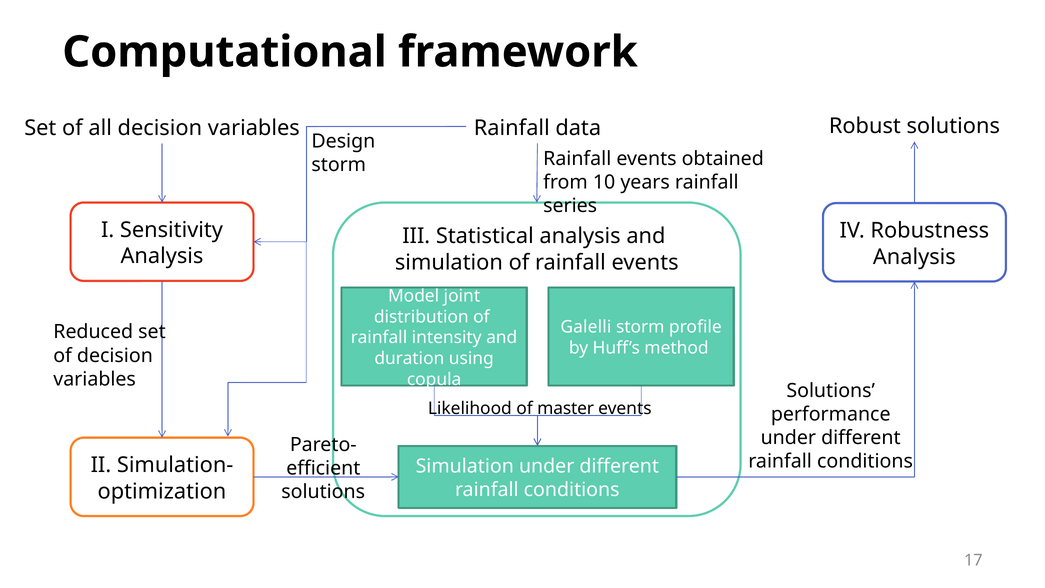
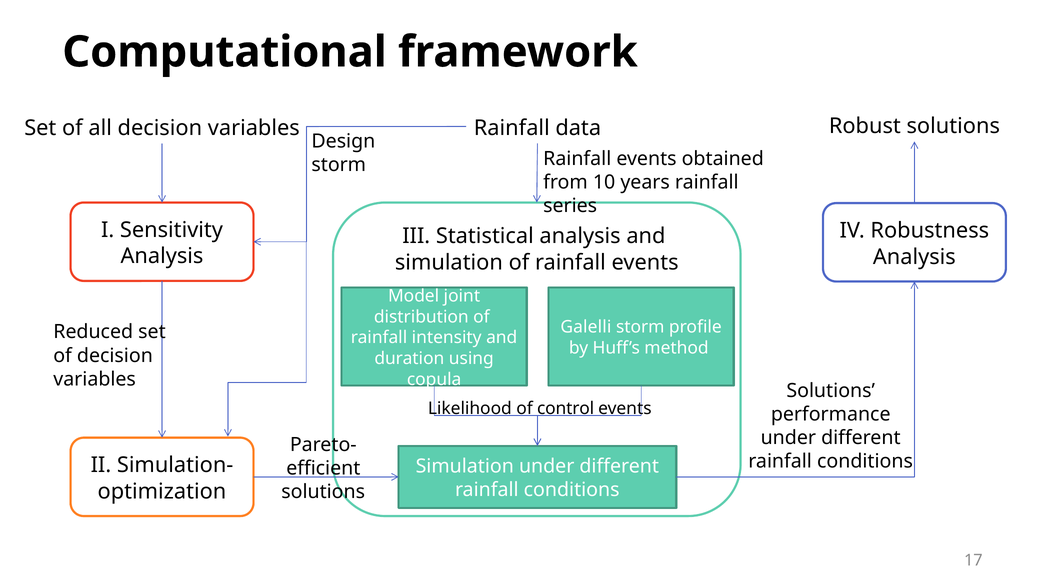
master: master -> control (566, 409)
